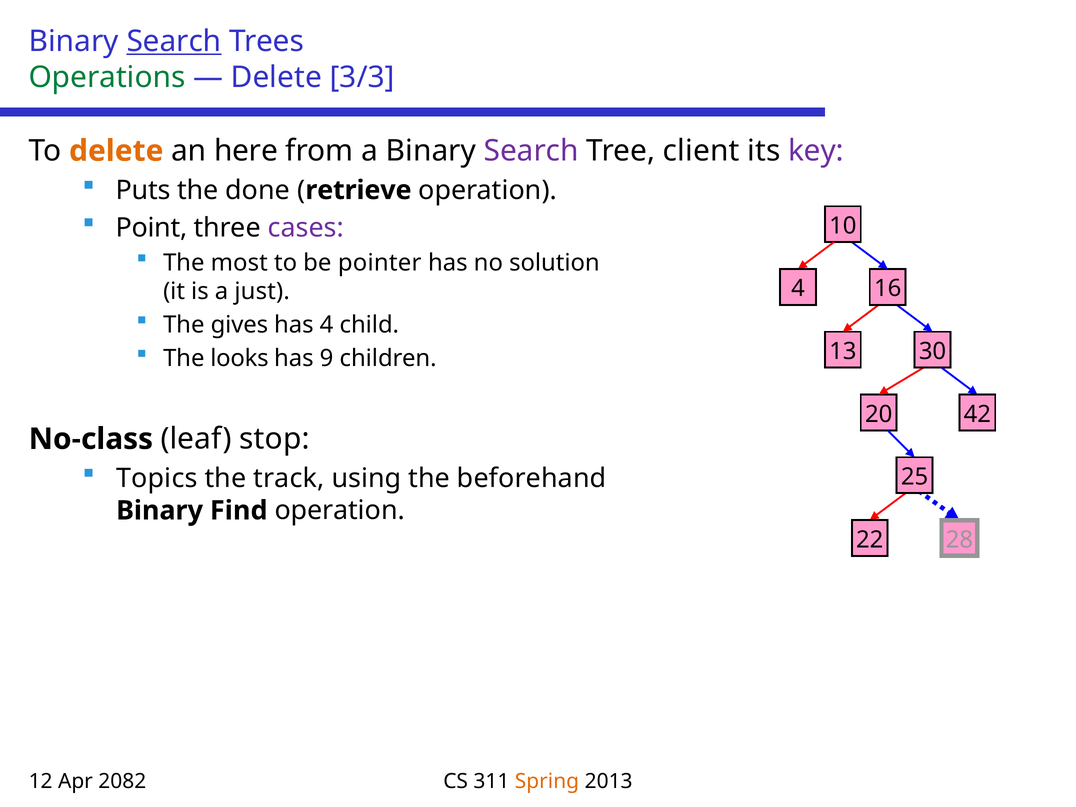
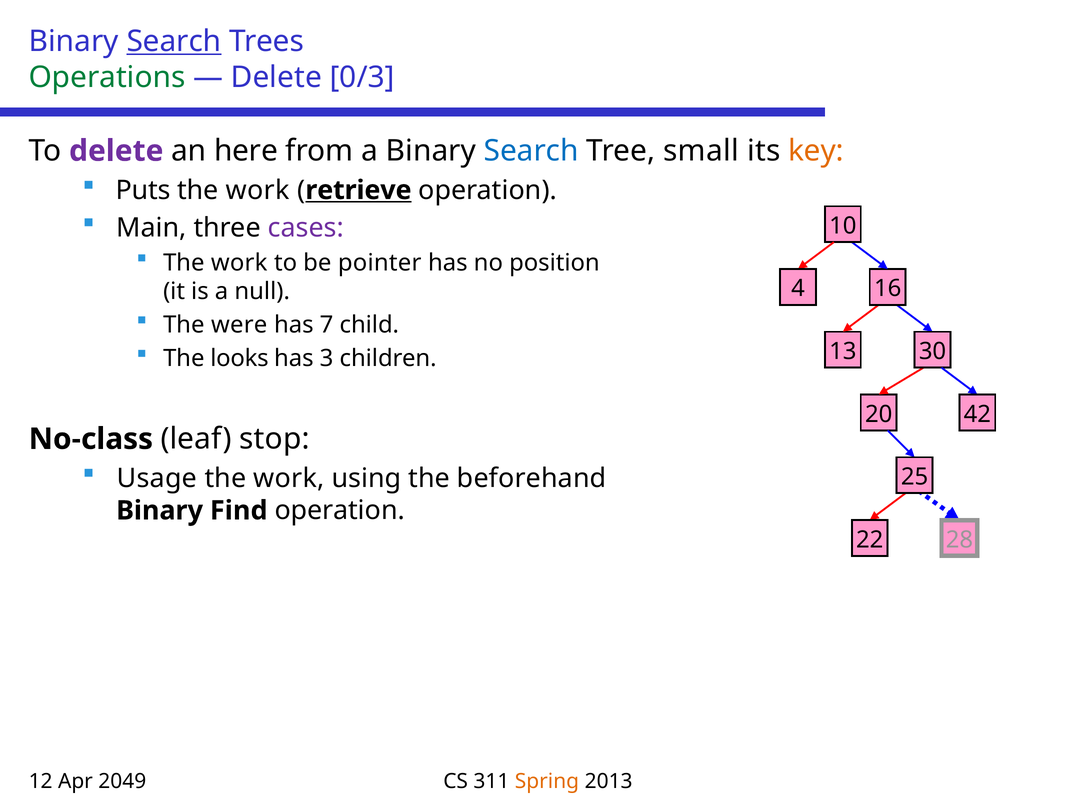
3/3: 3/3 -> 0/3 (362, 77)
delete colour: orange -> purple (116, 151)
Search colour: purple -> blue (531, 151)
client: client -> small (701, 151)
key colour: purple -> orange (816, 151)
done: done -> work (258, 190)
retrieve underline: none -> present (358, 190)
Point: Point -> Main (151, 228)
most: most -> work (239, 263)
solution: solution -> position (554, 263)
just: just -> null (262, 292)
gives: gives -> were (239, 325)
has 4: 4 -> 7 (327, 325)
9: 9 -> 3 (327, 359)
Topics: Topics -> Usage (157, 478)
track: track -> work (289, 478)
2082: 2082 -> 2049 (122, 782)
